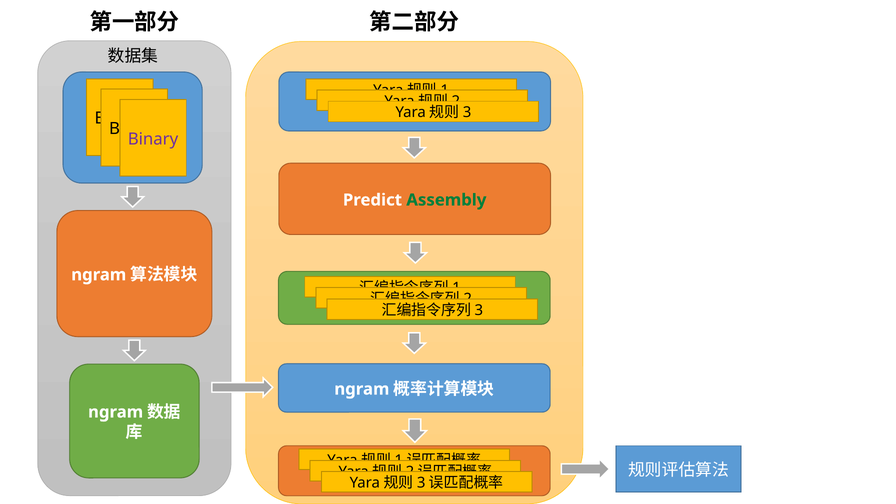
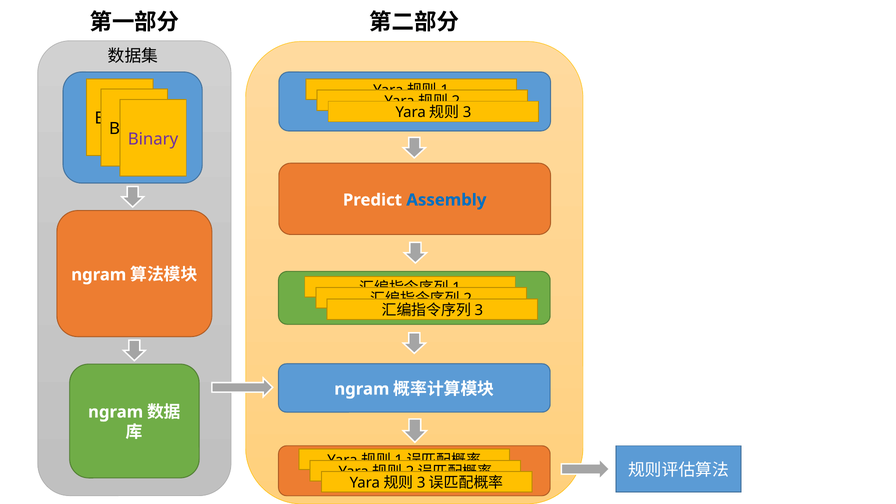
Assembly colour: green -> blue (446, 200)
